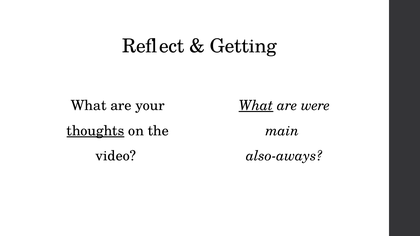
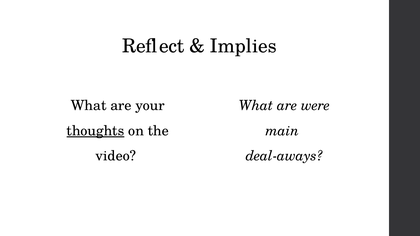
Getting: Getting -> Implies (243, 46)
What underline: present -> none (256, 106)
also-aways: also-aways -> deal-aways (284, 156)
